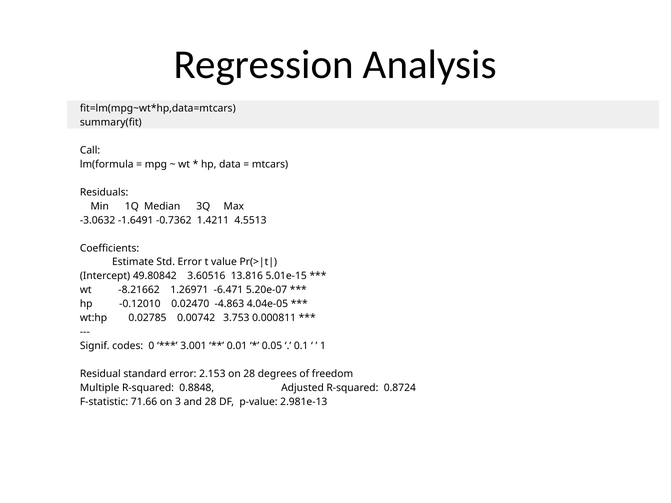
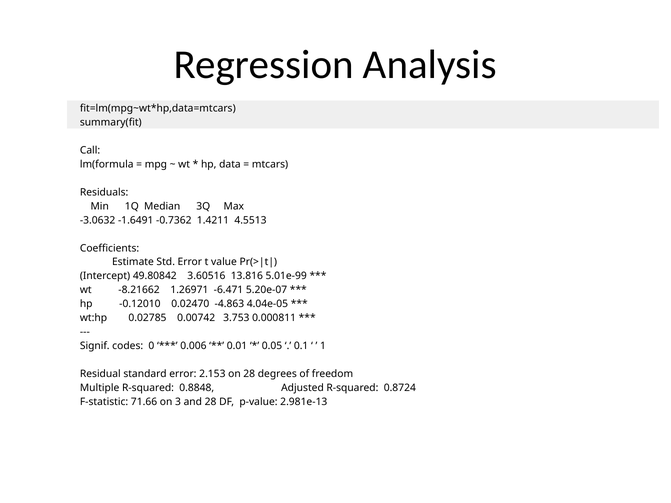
5.01e-15: 5.01e-15 -> 5.01e-99 (286, 276)
3.001: 3.001 -> 0.006 (193, 346)
